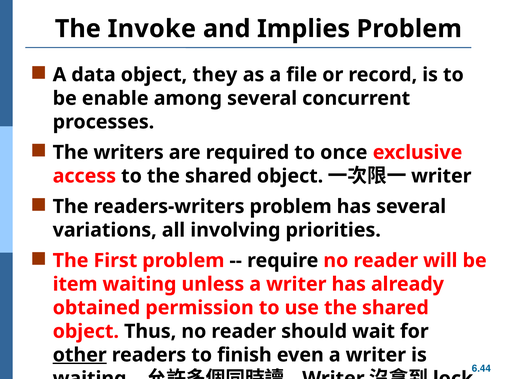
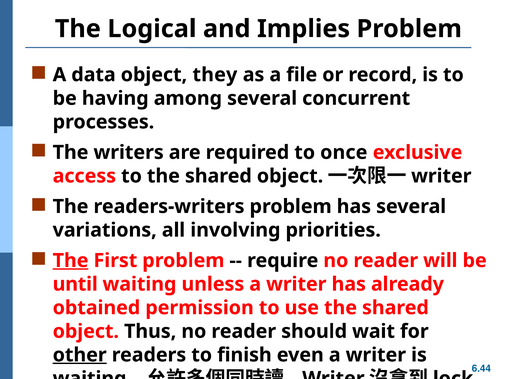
Invoke: Invoke -> Logical (152, 29)
enable: enable -> having (115, 98)
The underline: none -> present (71, 260)
item: item -> until (75, 284)
